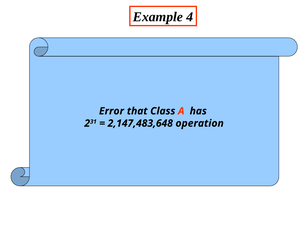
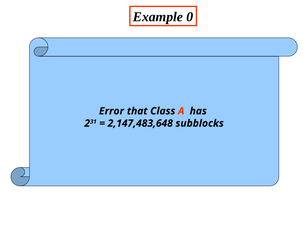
4: 4 -> 0 (190, 17)
operation: operation -> subblocks (200, 123)
